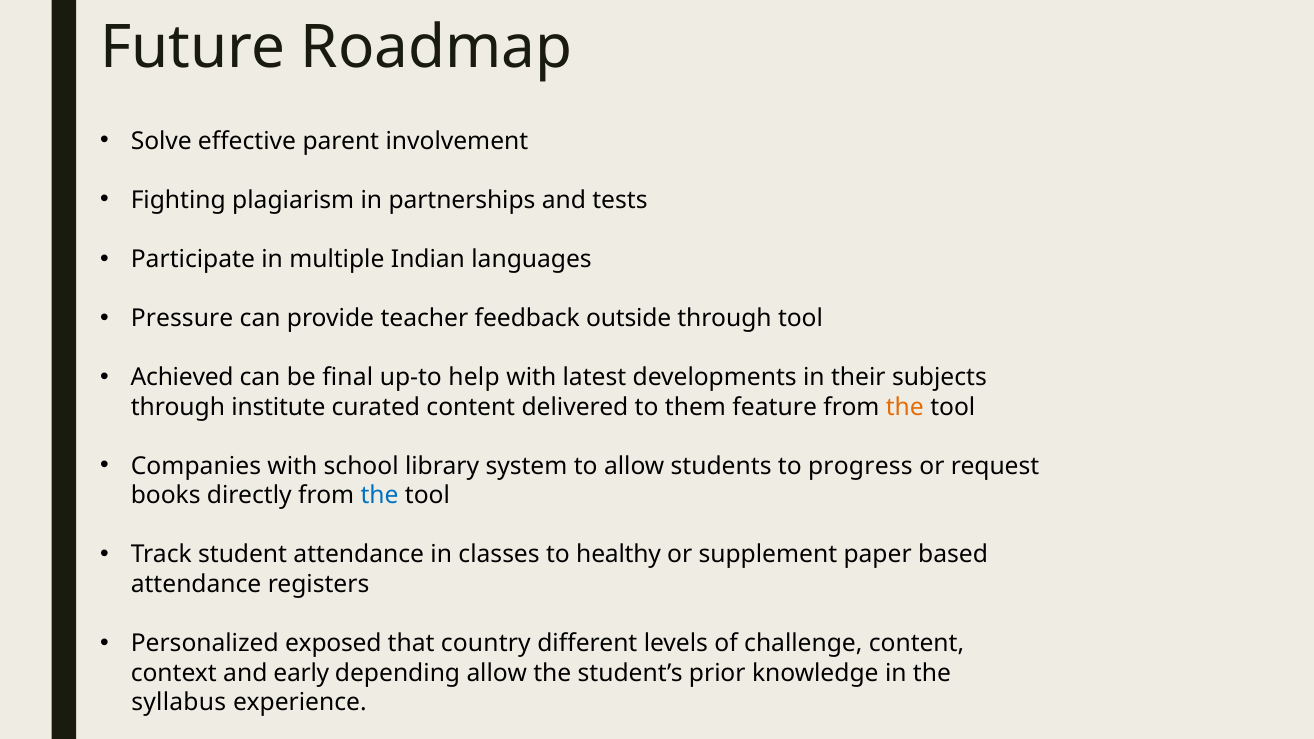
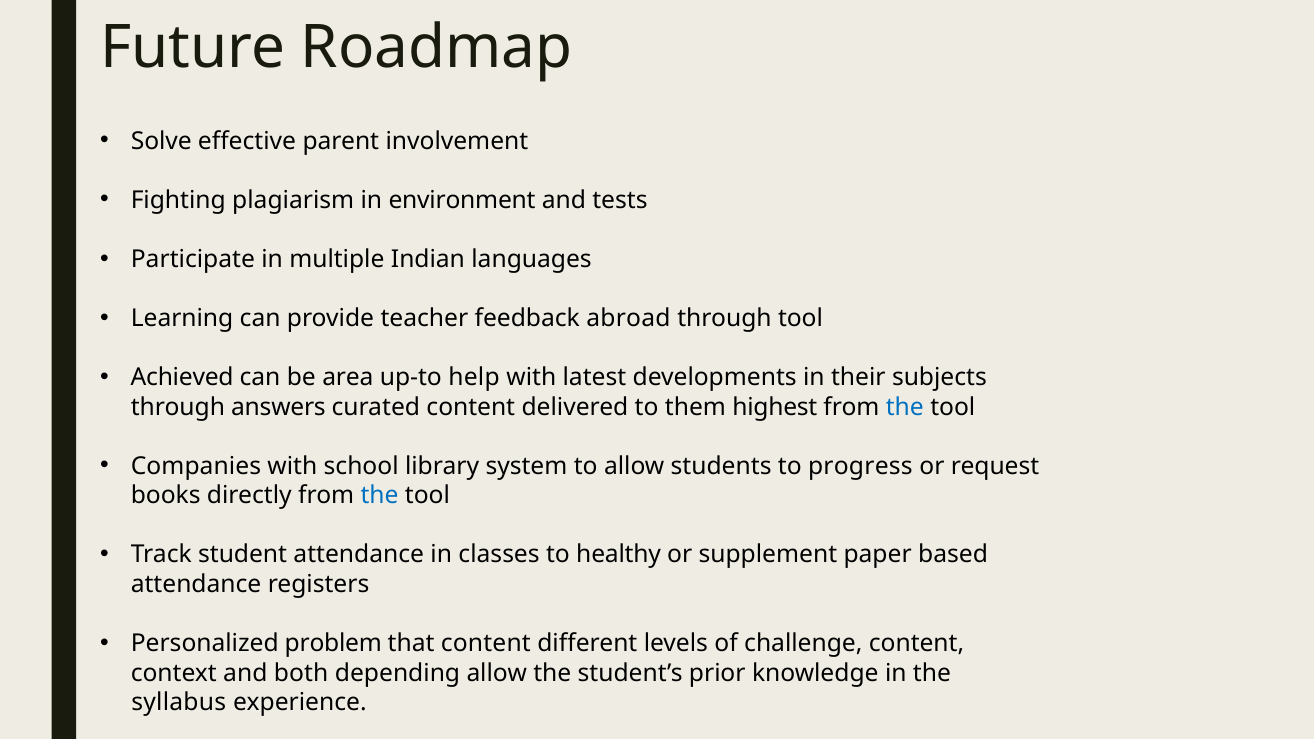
partnerships: partnerships -> environment (462, 200)
Pressure: Pressure -> Learning (182, 318)
outside: outside -> abroad (628, 318)
final: final -> area (348, 378)
institute: institute -> answers (278, 407)
feature: feature -> highest (775, 407)
the colour: orange -> blue (905, 407)
exposed: exposed -> problem (333, 644)
that country: country -> content (486, 644)
early: early -> both (301, 673)
